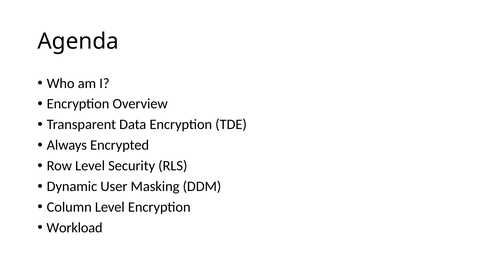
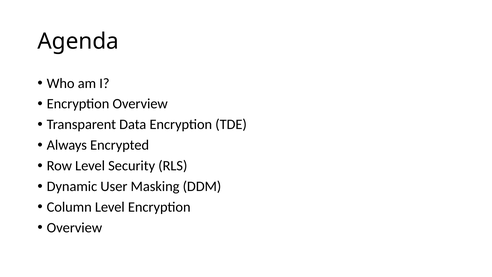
Workload: Workload -> Overview (74, 228)
